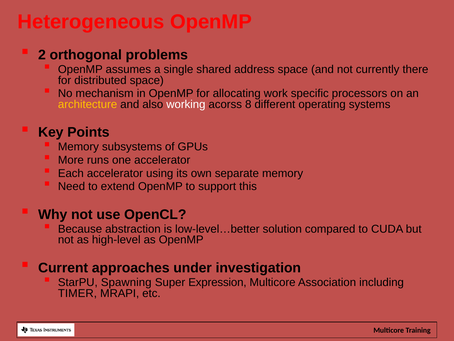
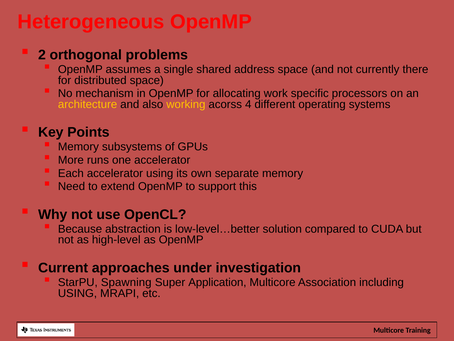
working colour: white -> yellow (186, 104)
8: 8 -> 4 (248, 104)
Expression: Expression -> Application (217, 282)
TIMER: TIMER -> USING (77, 293)
